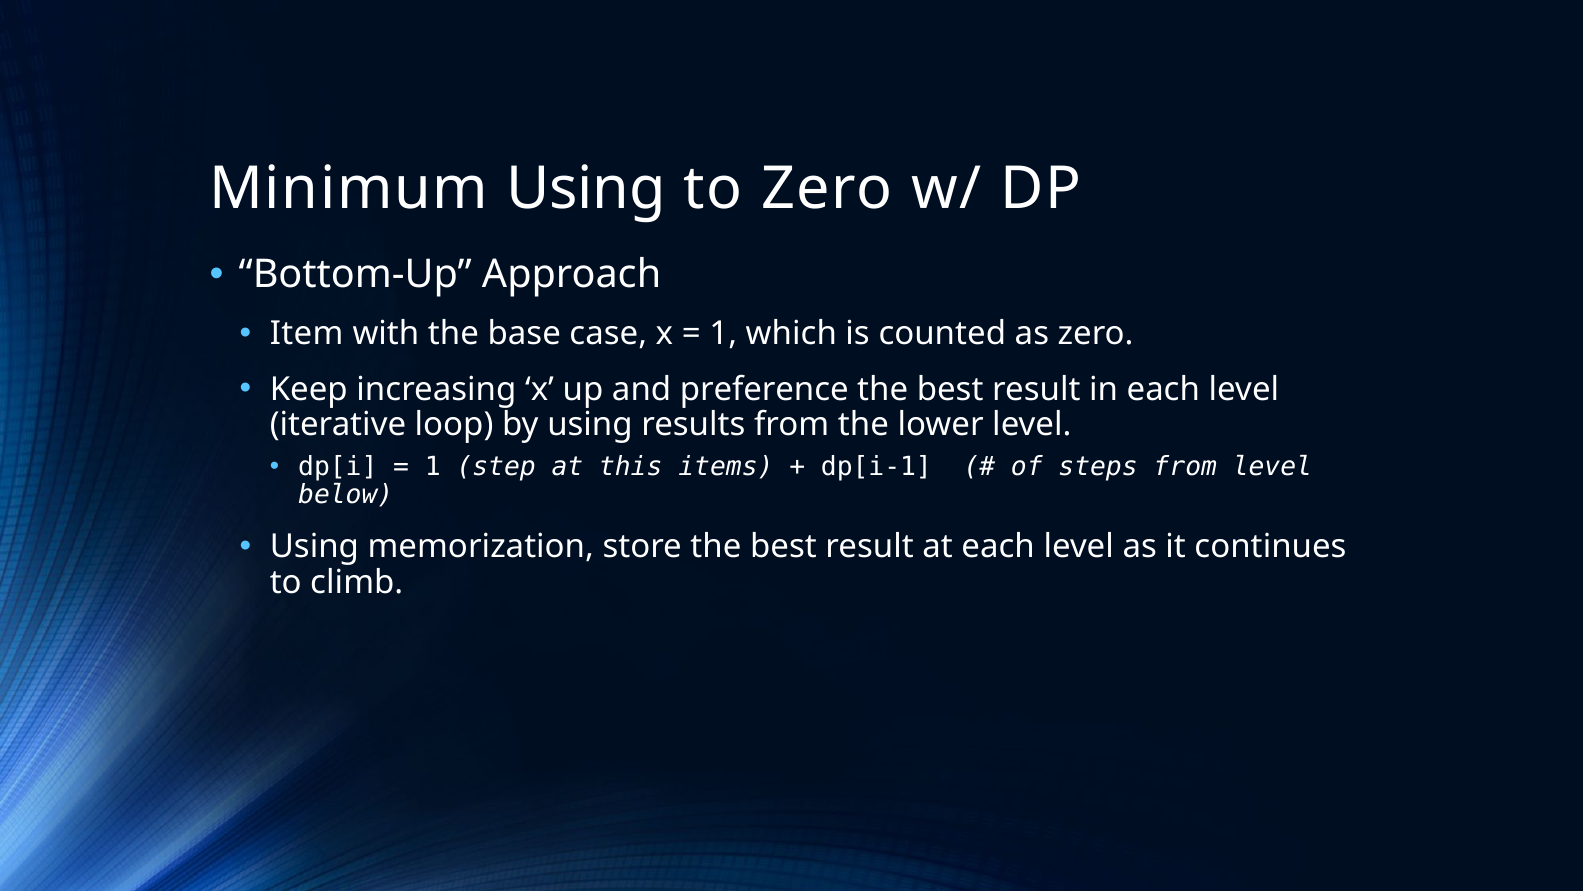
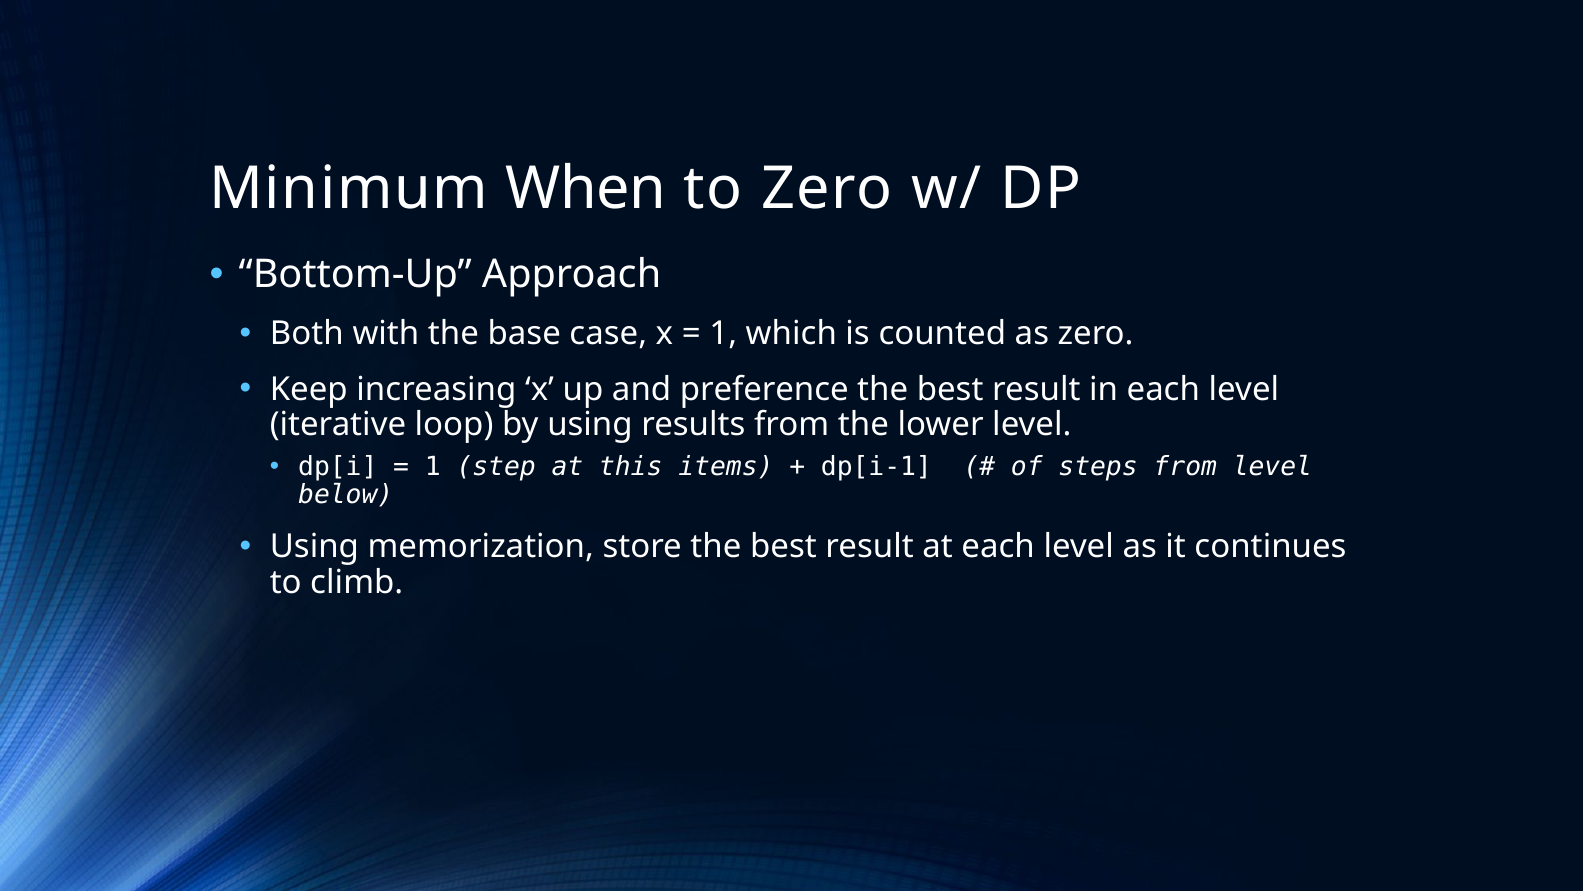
Minimum Using: Using -> When (586, 189)
Item: Item -> Both (307, 334)
